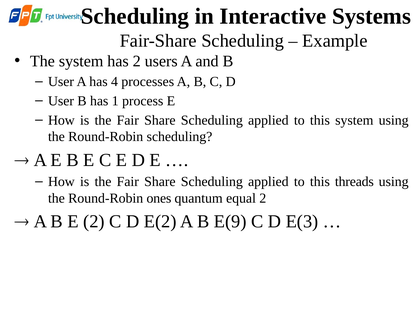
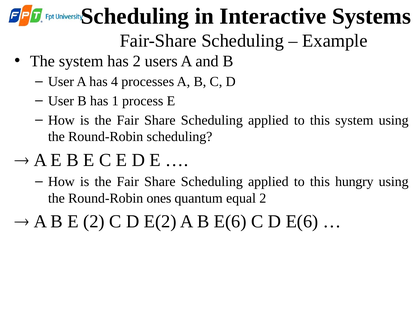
threads: threads -> hungry (354, 182)
B E(9: E(9 -> E(6 (230, 221)
D E(3: E(3 -> E(6 (302, 221)
